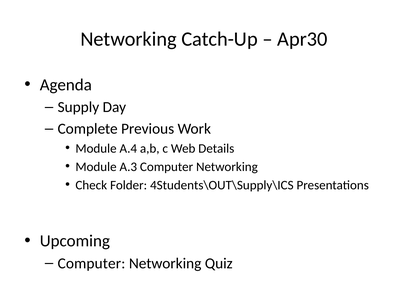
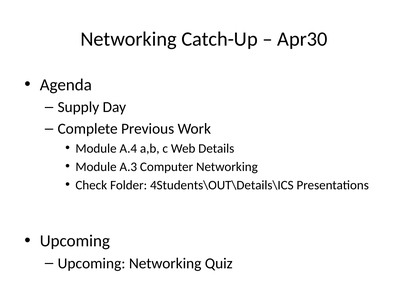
4Students\OUT\Supply\ICS: 4Students\OUT\Supply\ICS -> 4Students\OUT\Details\ICS (222, 185)
Computer: Computer -> Upcoming (92, 263)
